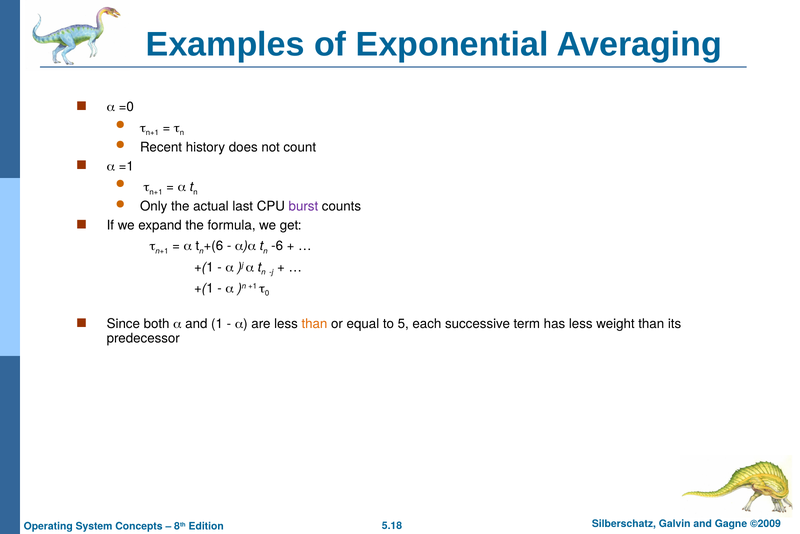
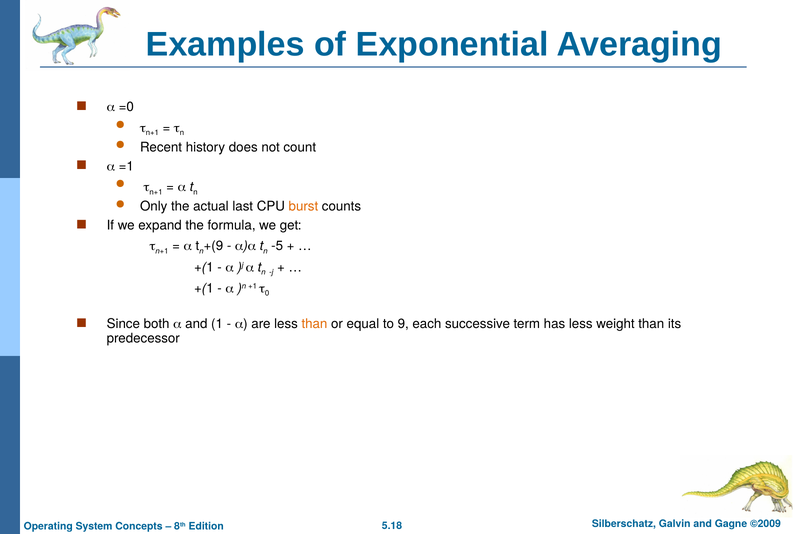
burst colour: purple -> orange (303, 206)
+(6: +(6 -> +(9 (213, 246)
-6: -6 -> -5 (277, 246)
5: 5 -> 9 (403, 324)
